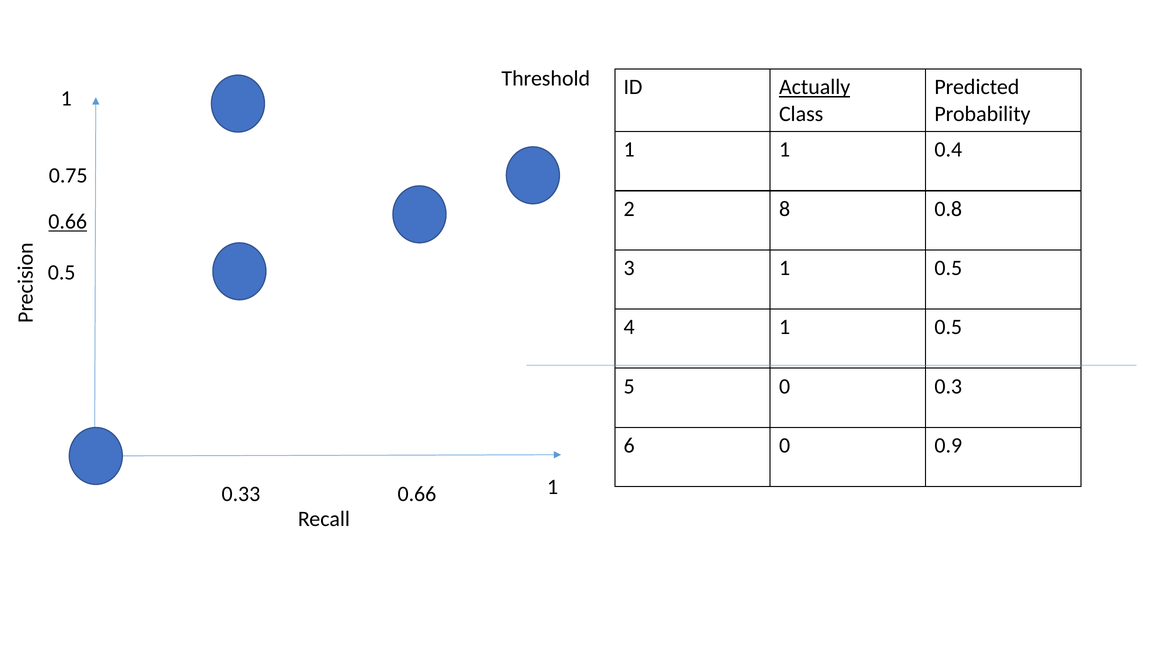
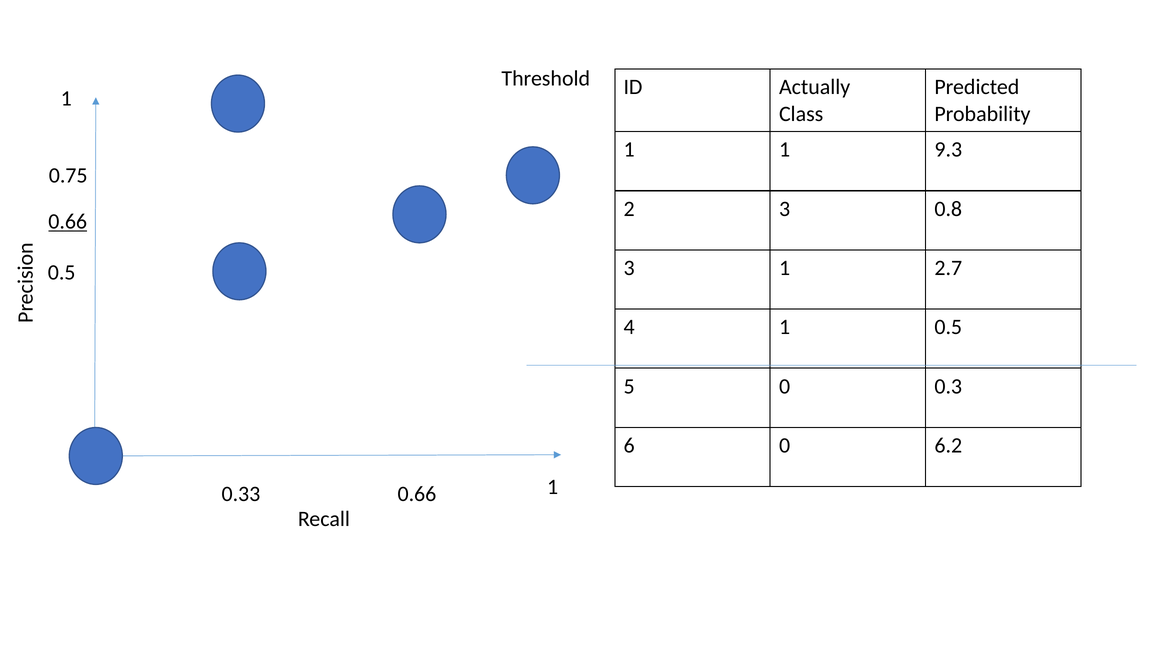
Actually underline: present -> none (815, 87)
0.4: 0.4 -> 9.3 (948, 150)
2 8: 8 -> 3 (785, 209)
3 1 0.5: 0.5 -> 2.7 (948, 268)
0.9: 0.9 -> 6.2 (948, 445)
